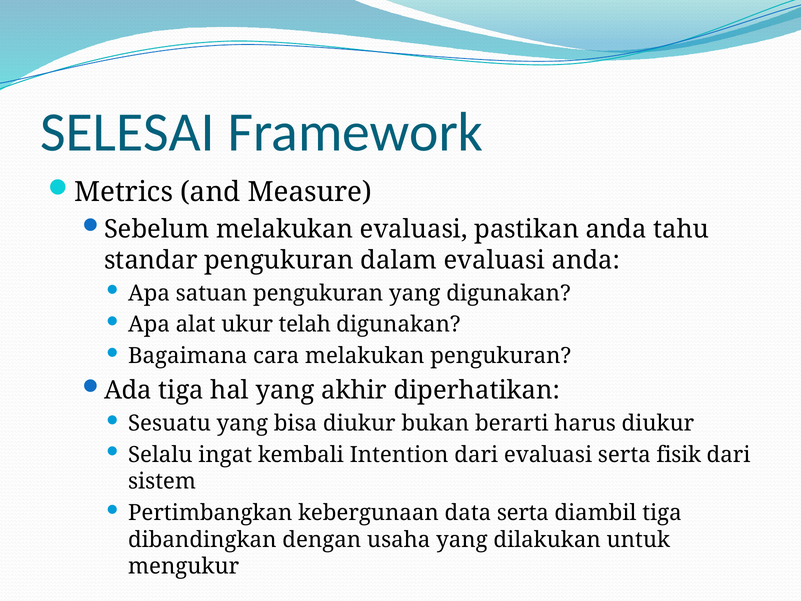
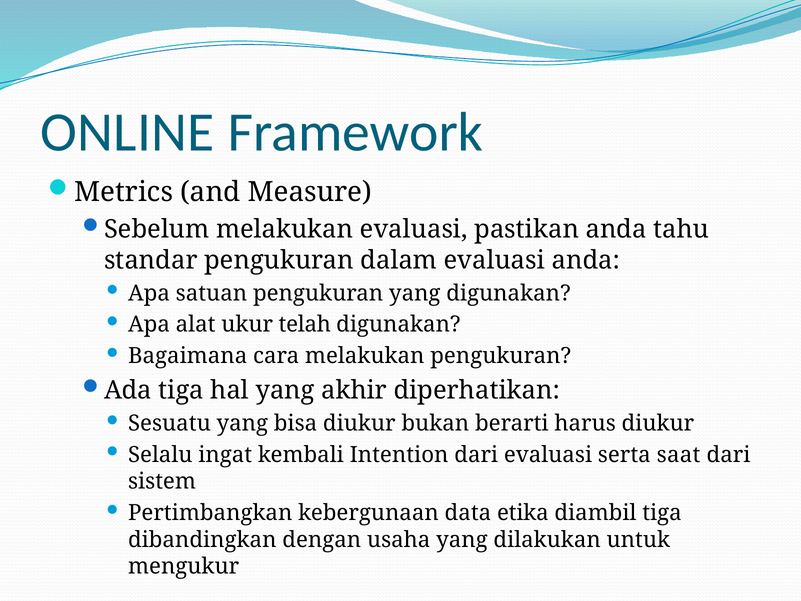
SELESAI: SELESAI -> ONLINE (127, 132)
fisik: fisik -> saat (679, 455)
data serta: serta -> etika (523, 513)
